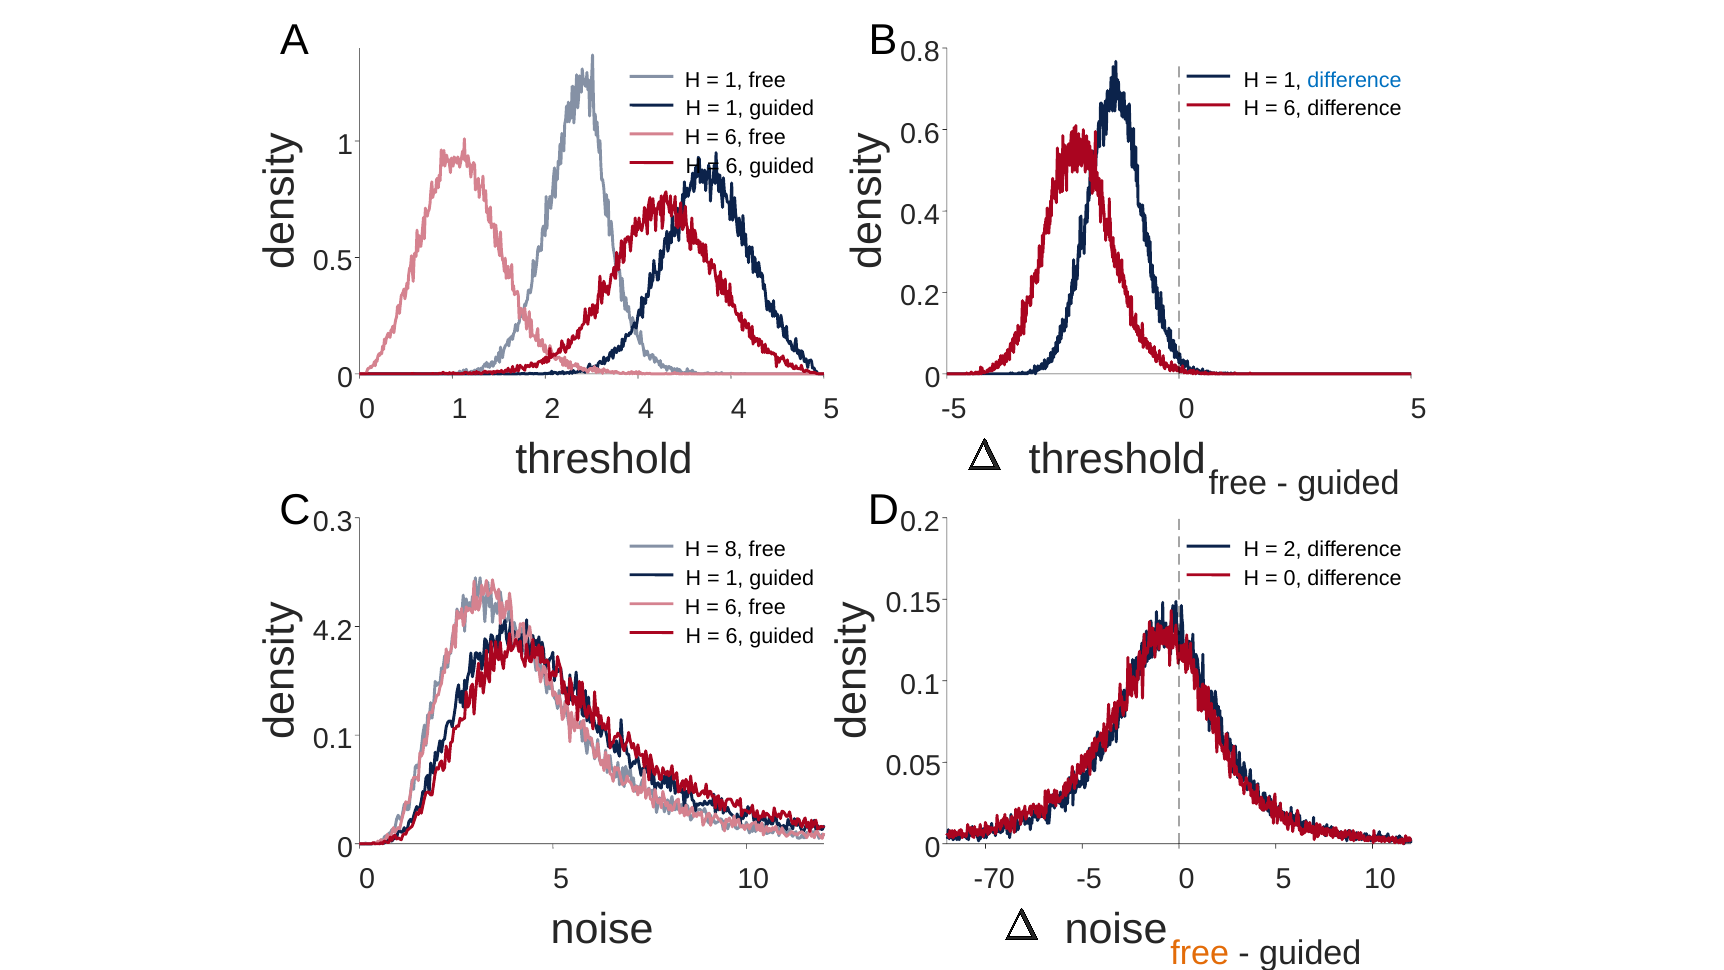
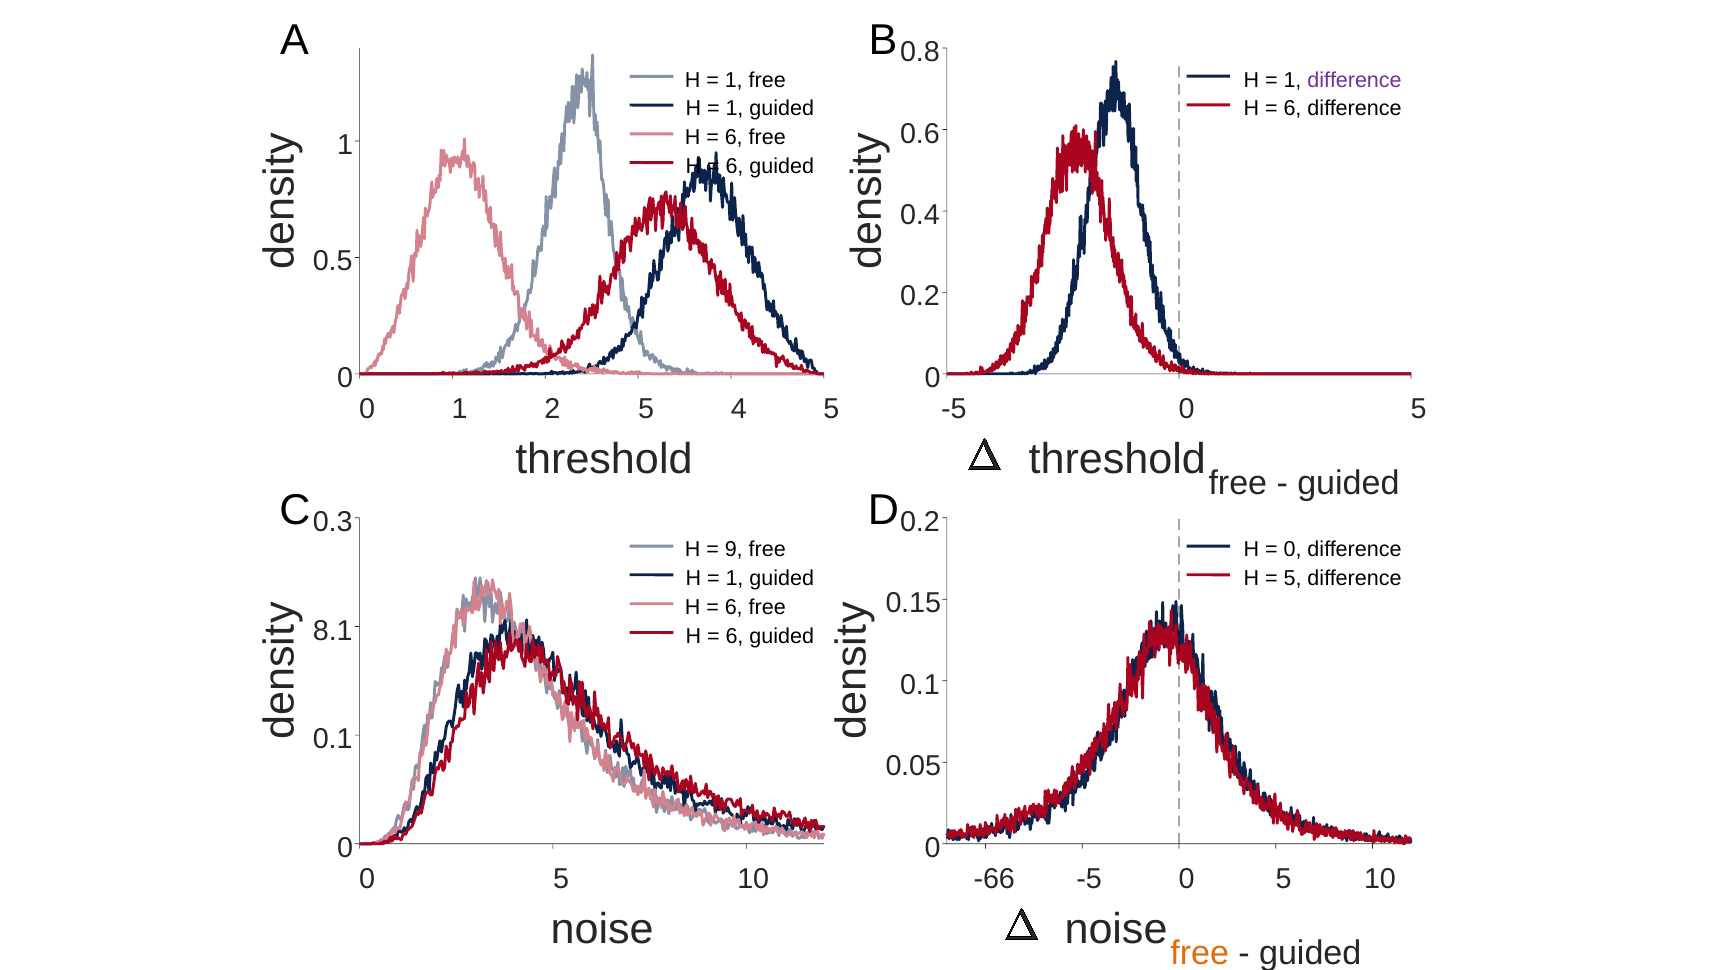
difference colour: blue -> purple (1355, 80)
2 4: 4 -> 5 (646, 409)
8: 8 -> 9 (734, 550)
2: 2 -> 0 (1293, 550)
0: 0 -> 5 (1293, 578)
4.2: 4.2 -> 8.1 (333, 631)
-70: -70 -> -66 (994, 879)
